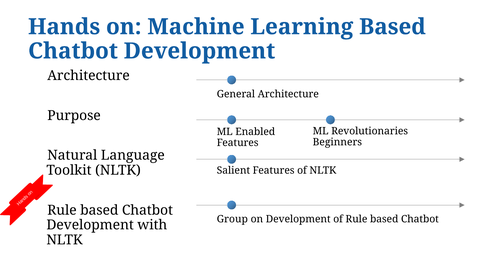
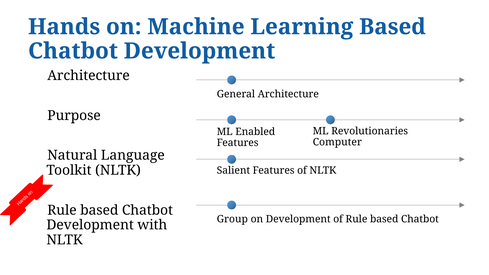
Beginners: Beginners -> Computer (337, 142)
